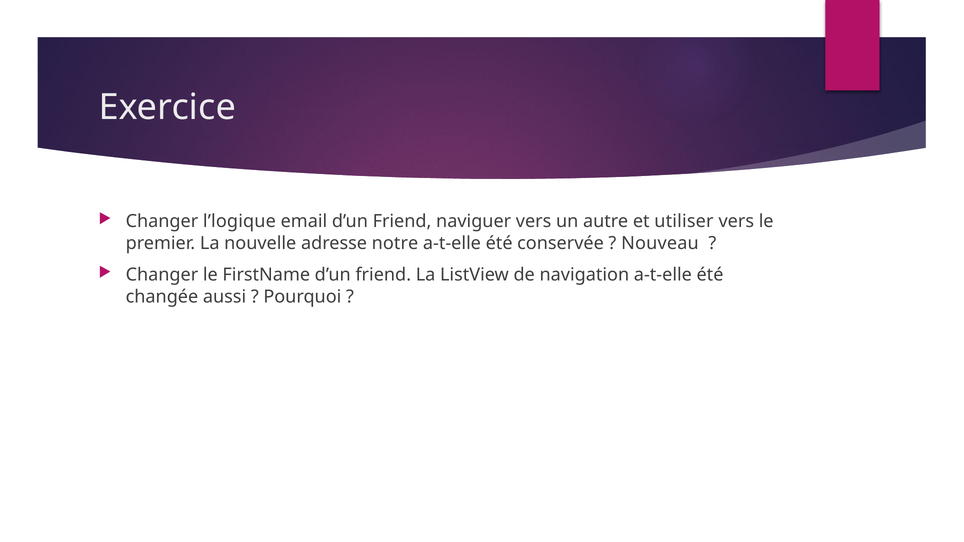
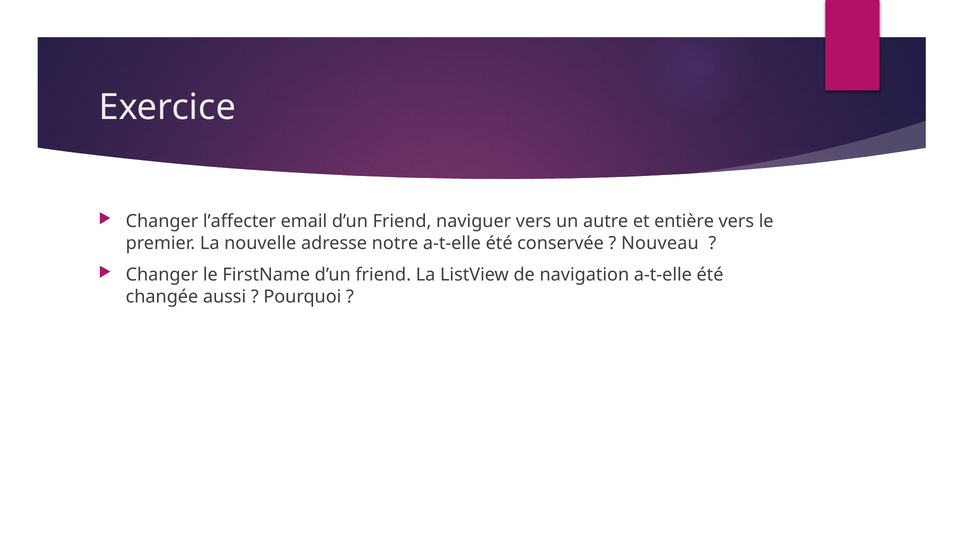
l’logique: l’logique -> l’affecter (240, 222)
utiliser: utiliser -> entière (684, 222)
